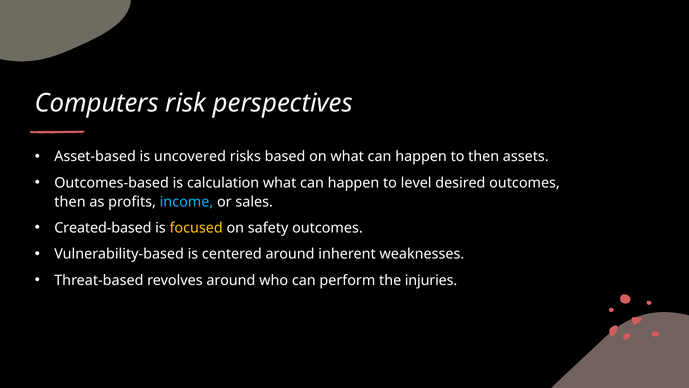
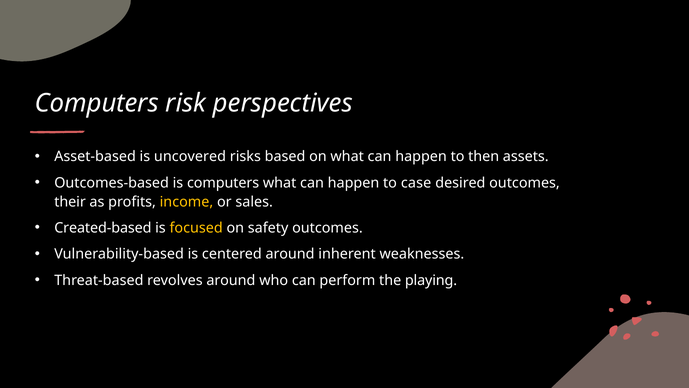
is calculation: calculation -> computers (223, 183)
level: level -> case (416, 183)
then: then -> their (70, 202)
income colour: light blue -> yellow (186, 202)
injuries: injuries -> playing (431, 280)
